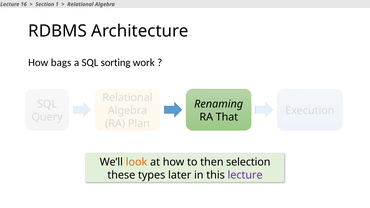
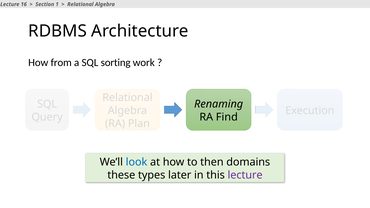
bags: bags -> from (61, 63)
That: That -> Find (227, 117)
look colour: orange -> blue (137, 162)
selection: selection -> domains (248, 162)
